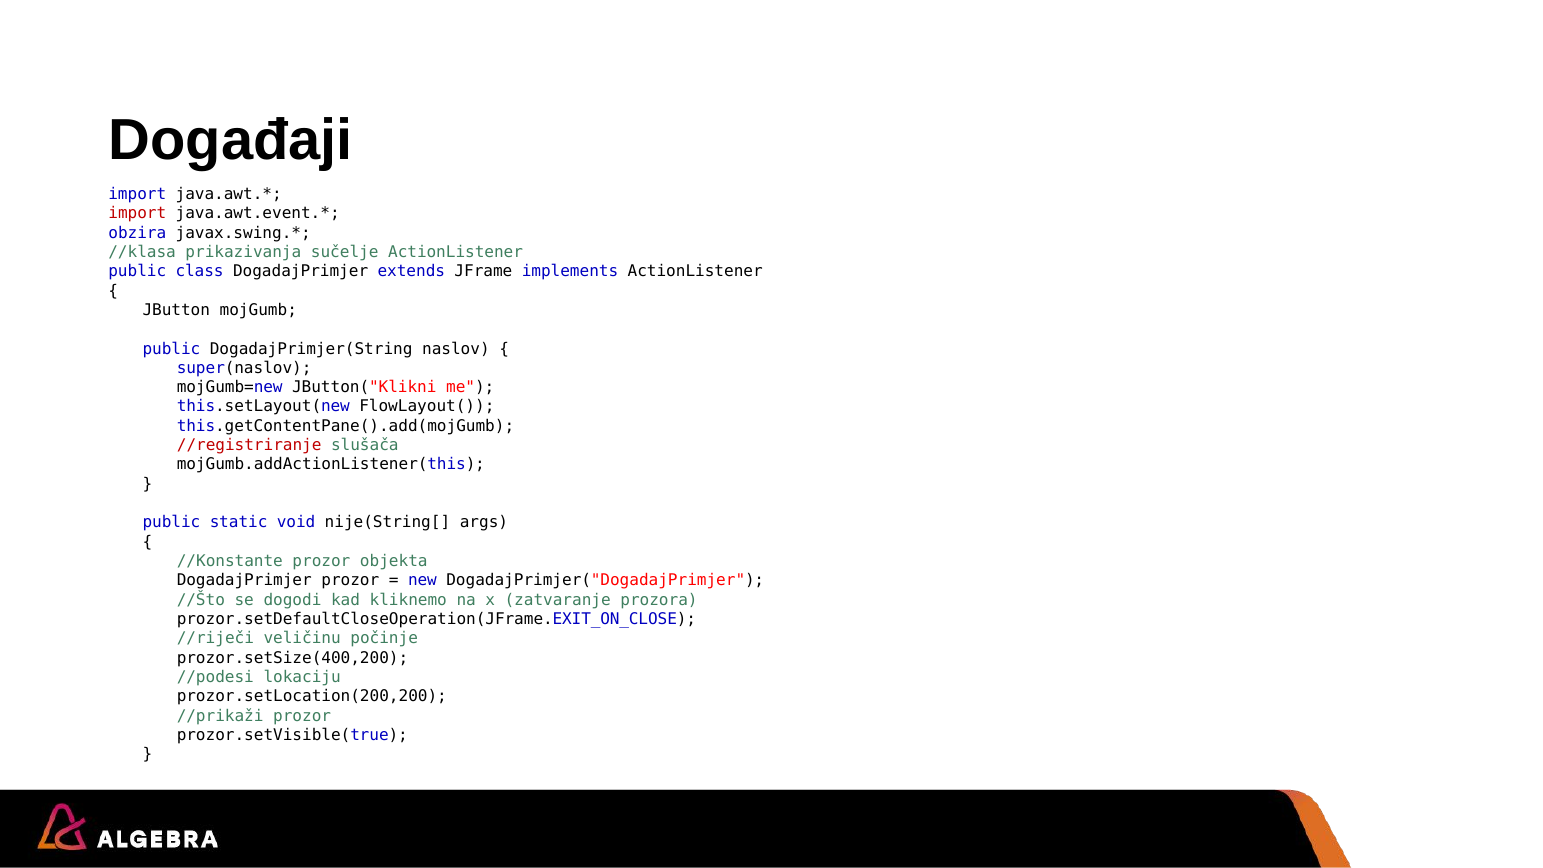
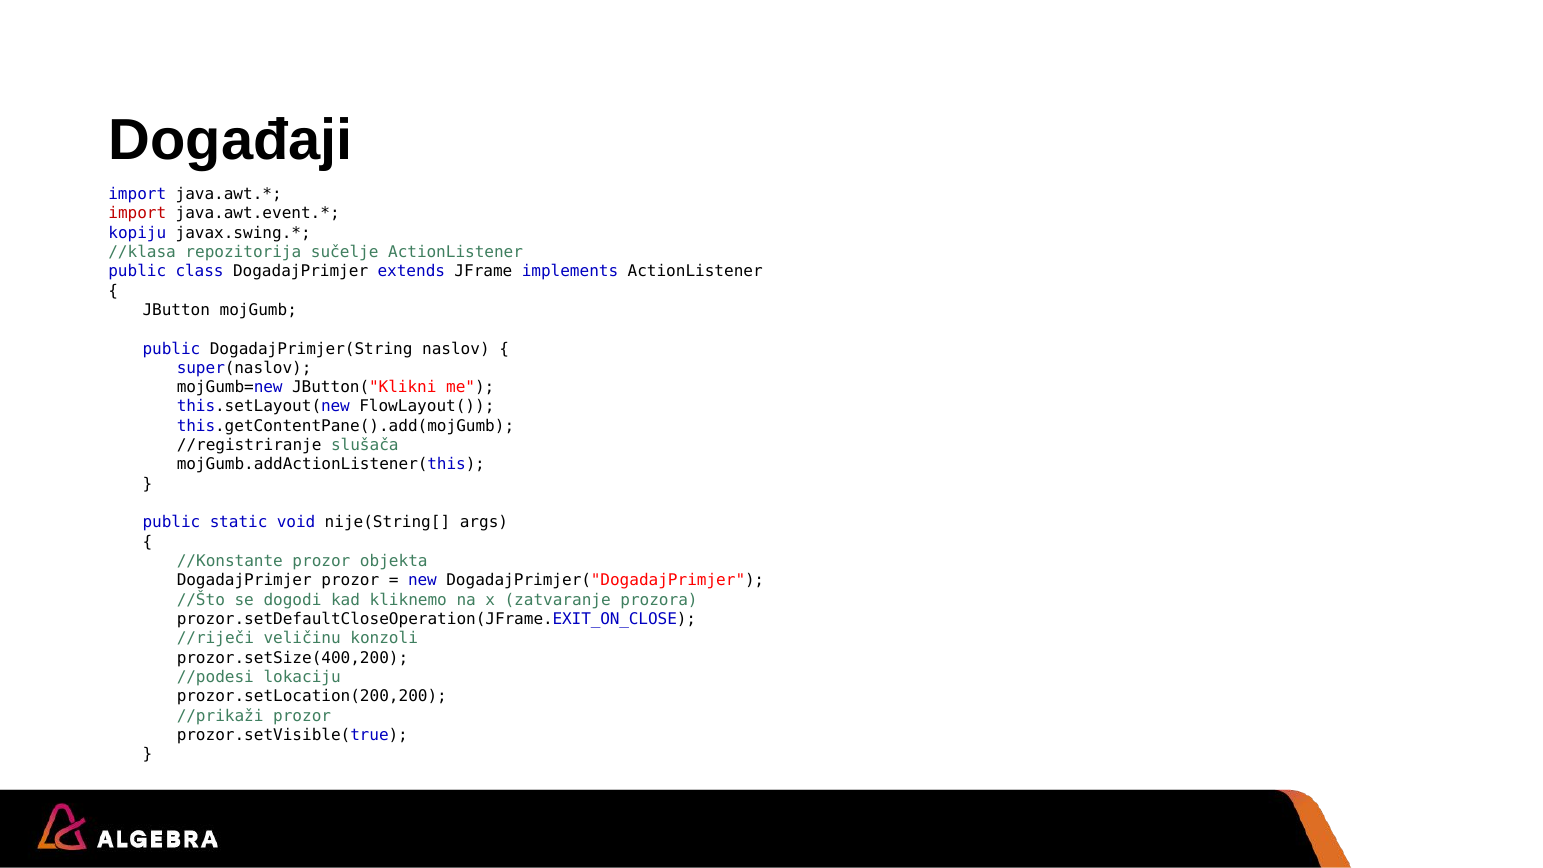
obzira: obzira -> kopiju (137, 233)
prikazivanja: prikazivanja -> repozitorija (243, 252)
//registriranje colour: red -> black (249, 445)
počinje: počinje -> konzoli (384, 638)
